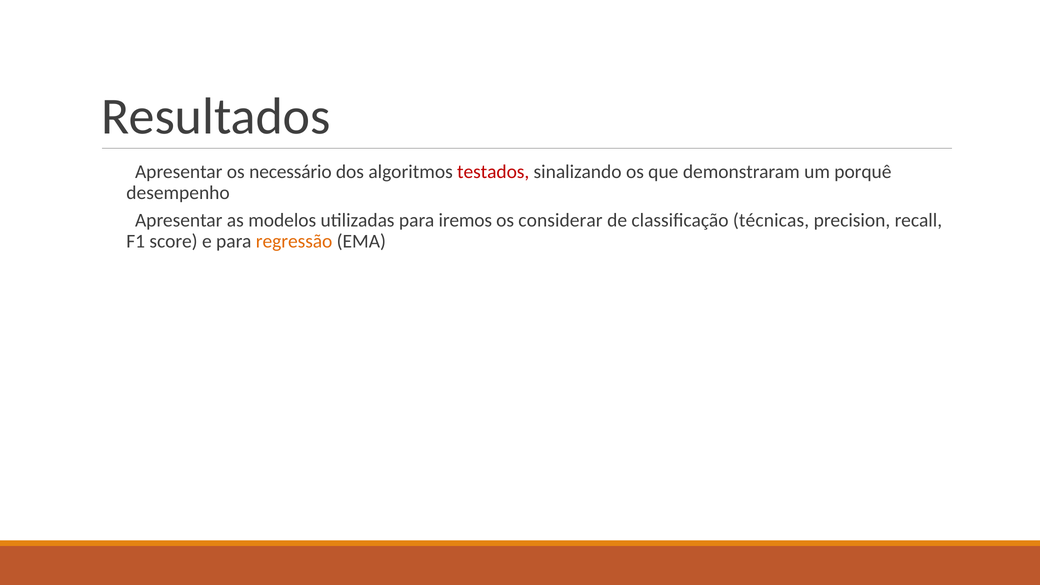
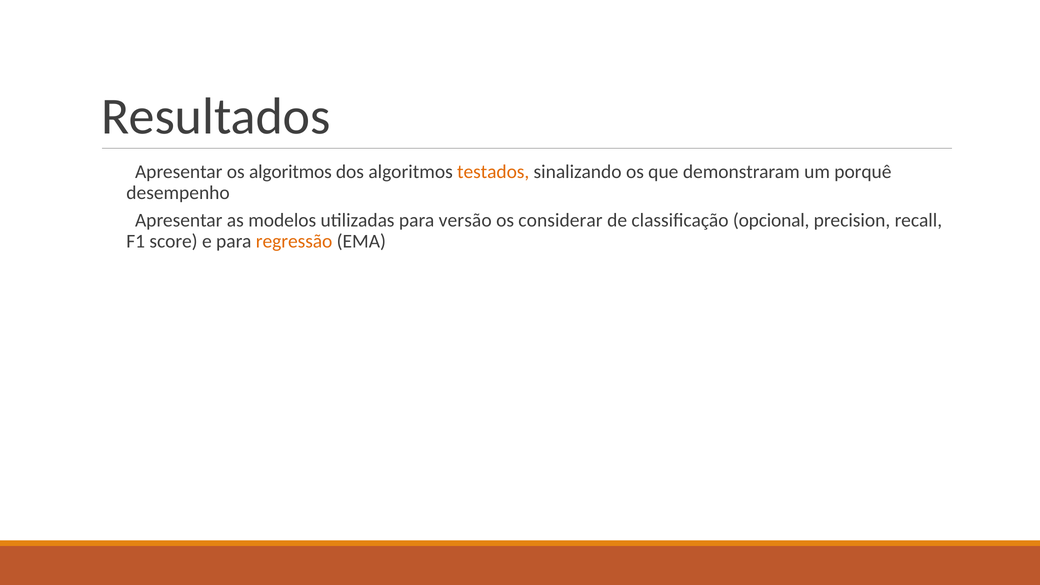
os necessário: necessário -> algoritmos (290, 172)
testados colour: red -> orange (493, 172)
iremos: iremos -> versão (465, 220)
técnicas: técnicas -> opcional (771, 220)
